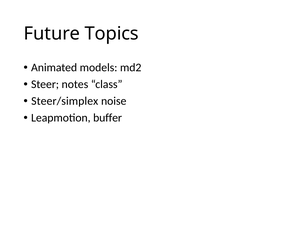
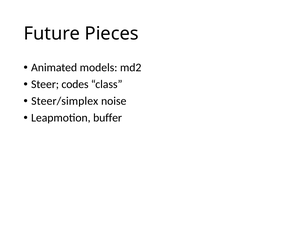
Topics: Topics -> Pieces (112, 34)
notes: notes -> codes (75, 84)
